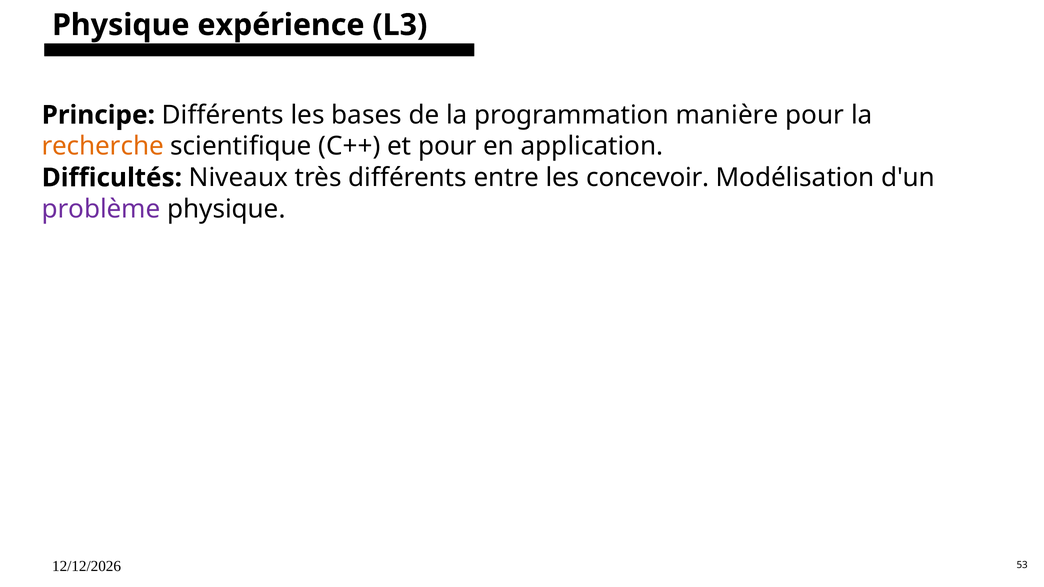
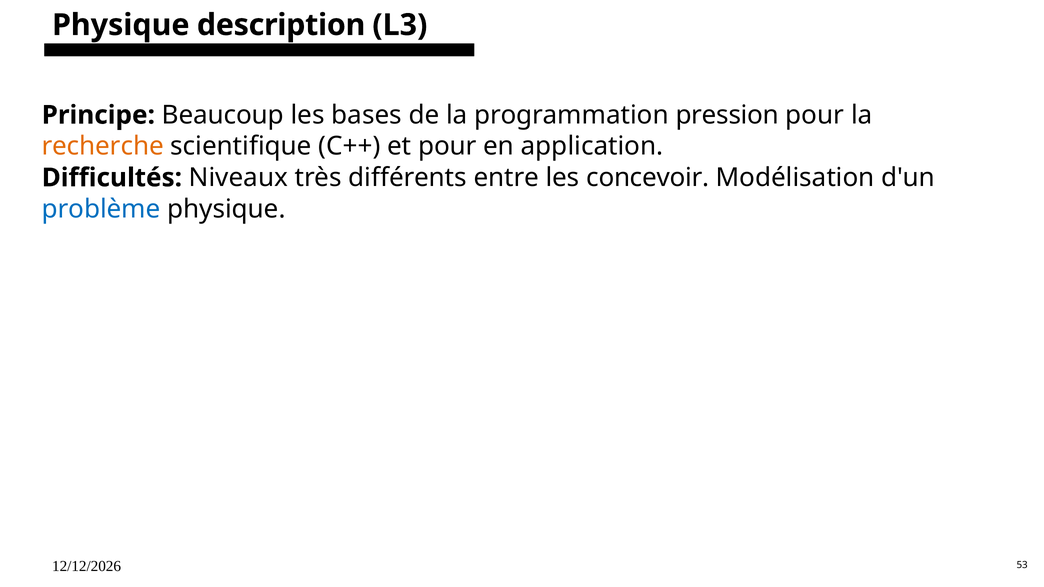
expérience: expérience -> description (281, 25)
Principe Différents: Différents -> Beaucoup (223, 115)
manière: manière -> pression (727, 115)
problème colour: purple -> blue (101, 209)
